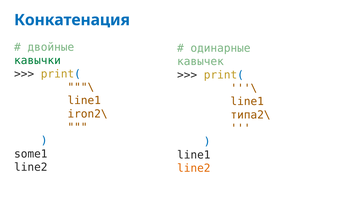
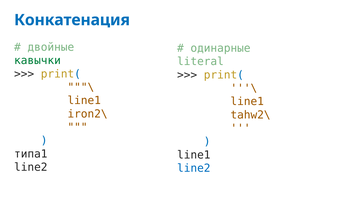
кавычек: кавычек -> literal (200, 61)
типа2\: типа2\ -> tahw2\ (251, 115)
some1: some1 -> типа1 (31, 154)
line2 colour: orange -> blue (194, 168)
